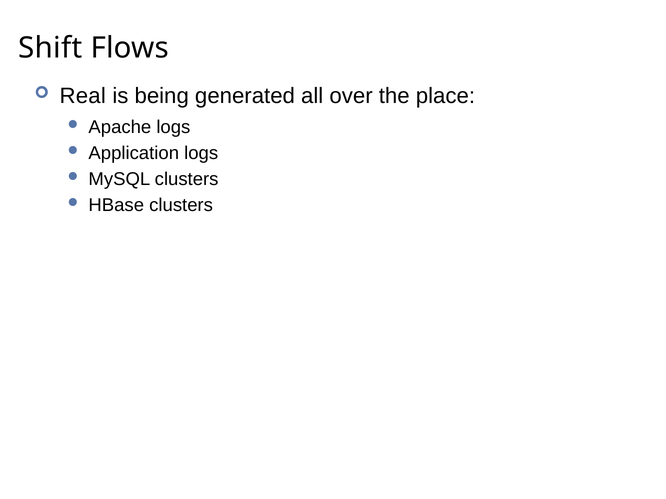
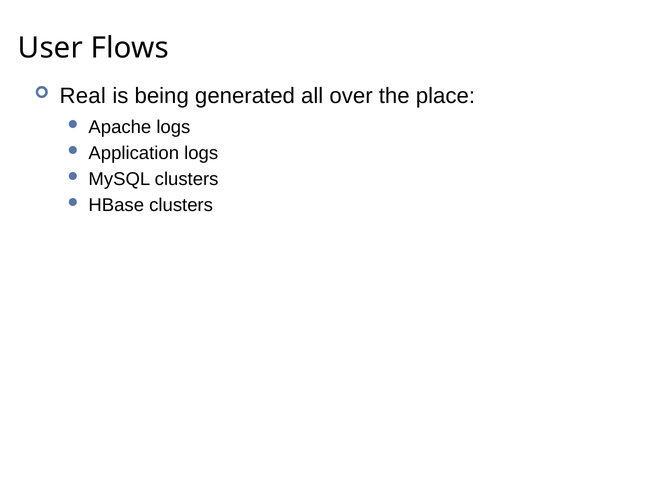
Shift: Shift -> User (50, 48)
